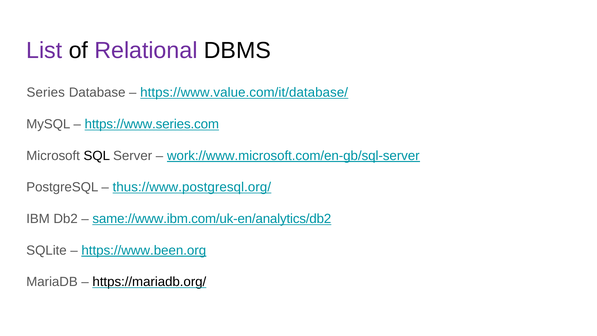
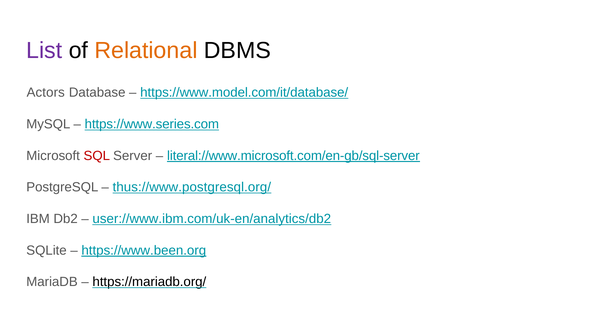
Relational colour: purple -> orange (146, 51)
Series: Series -> Actors (46, 92)
https://www.value.com/it/database/: https://www.value.com/it/database/ -> https://www.model.com/it/database/ (244, 92)
SQL colour: black -> red (97, 156)
work://www.microsoft.com/en-gb/sql-server: work://www.microsoft.com/en-gb/sql-server -> literal://www.microsoft.com/en-gb/sql-server (293, 156)
same://www.ibm.com/uk-en/analytics/db2: same://www.ibm.com/uk-en/analytics/db2 -> user://www.ibm.com/uk-en/analytics/db2 (212, 219)
